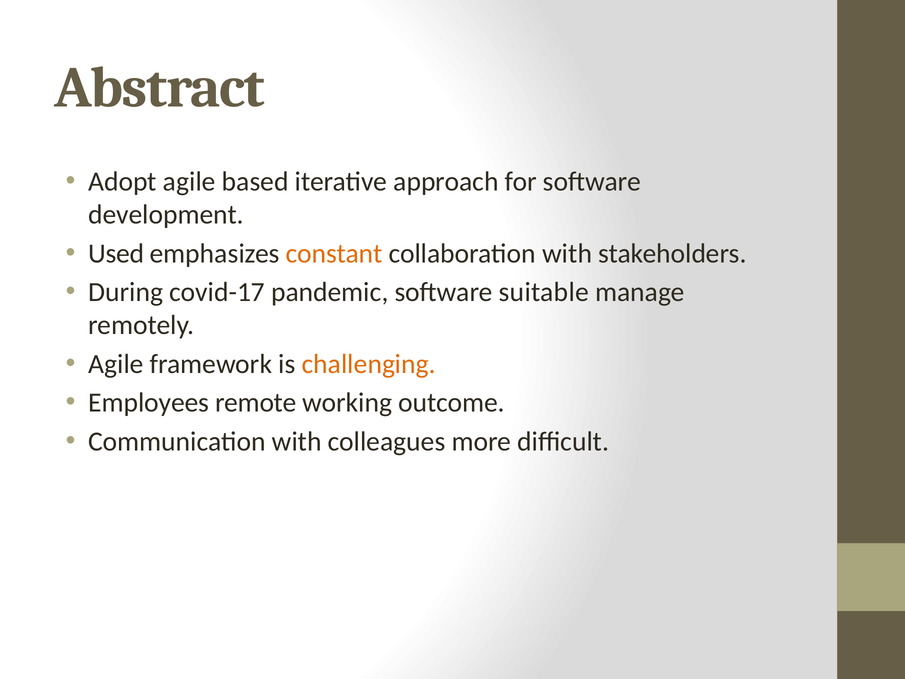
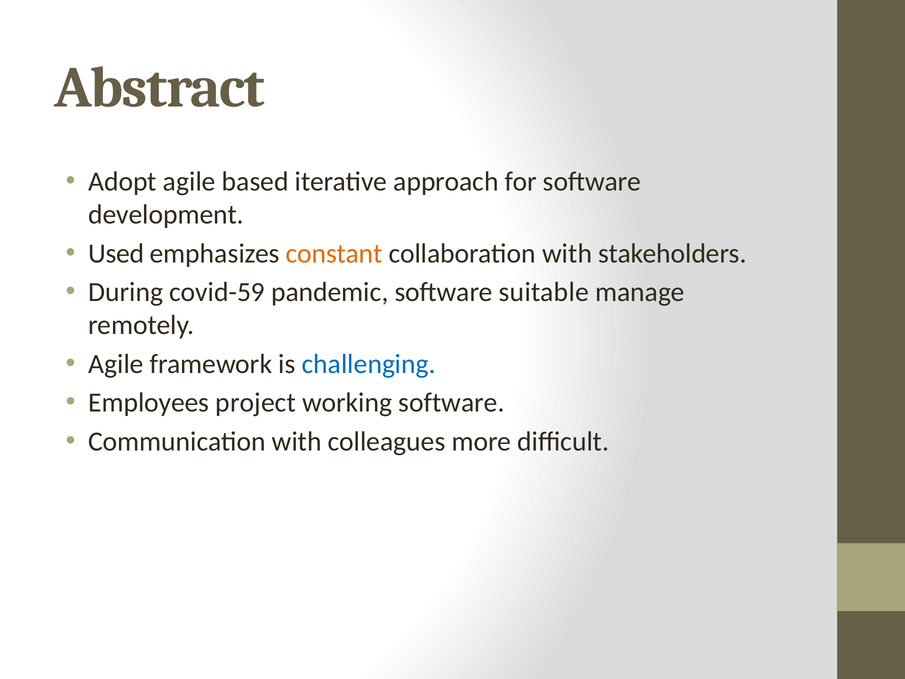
covid-17: covid-17 -> covid-59 (217, 292)
challenging colour: orange -> blue (369, 364)
remote: remote -> project (256, 403)
working outcome: outcome -> software (452, 403)
